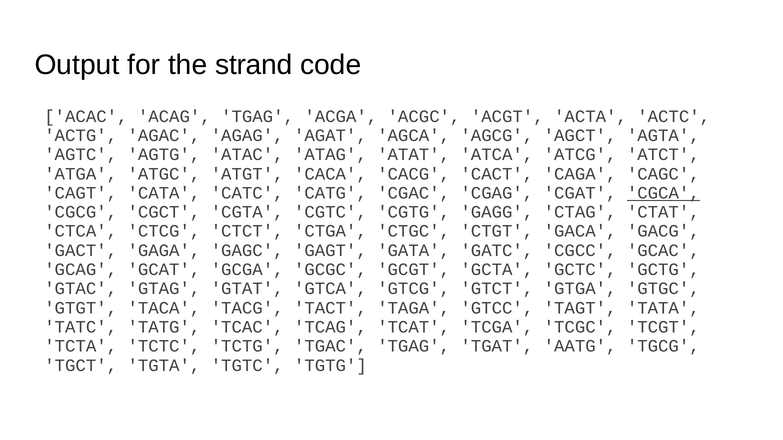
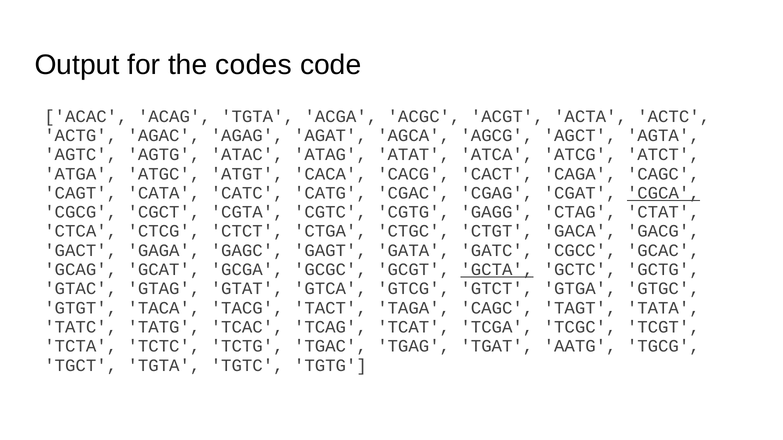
strand: strand -> codes (254, 65)
ACAG TGAG: TGAG -> TGTA (258, 116)
GCTA underline: none -> present (497, 270)
TAGA GTCC: GTCC -> CAGC (497, 308)
